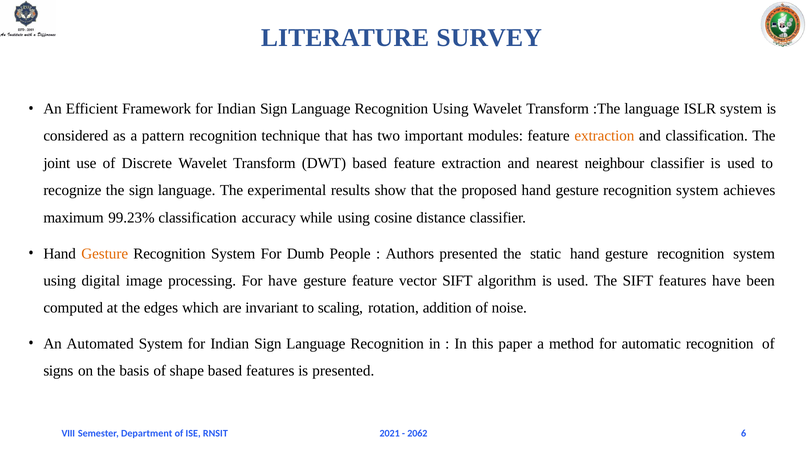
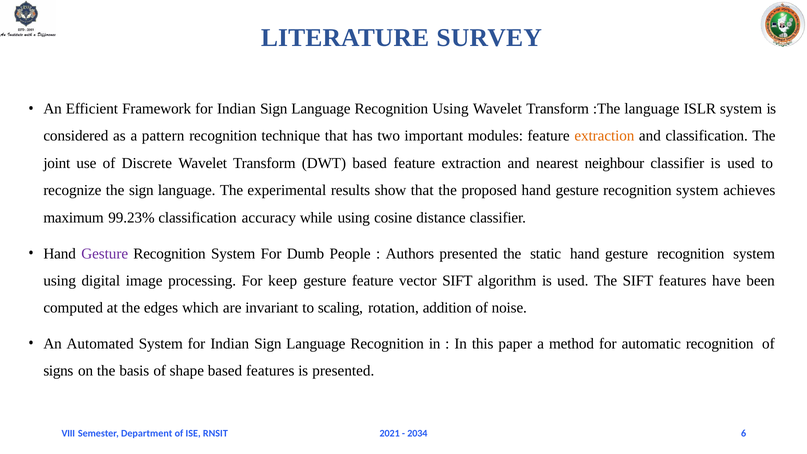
Gesture colour: orange -> purple (105, 254)
For have: have -> keep (283, 281)
2062: 2062 -> 2034 (417, 433)
